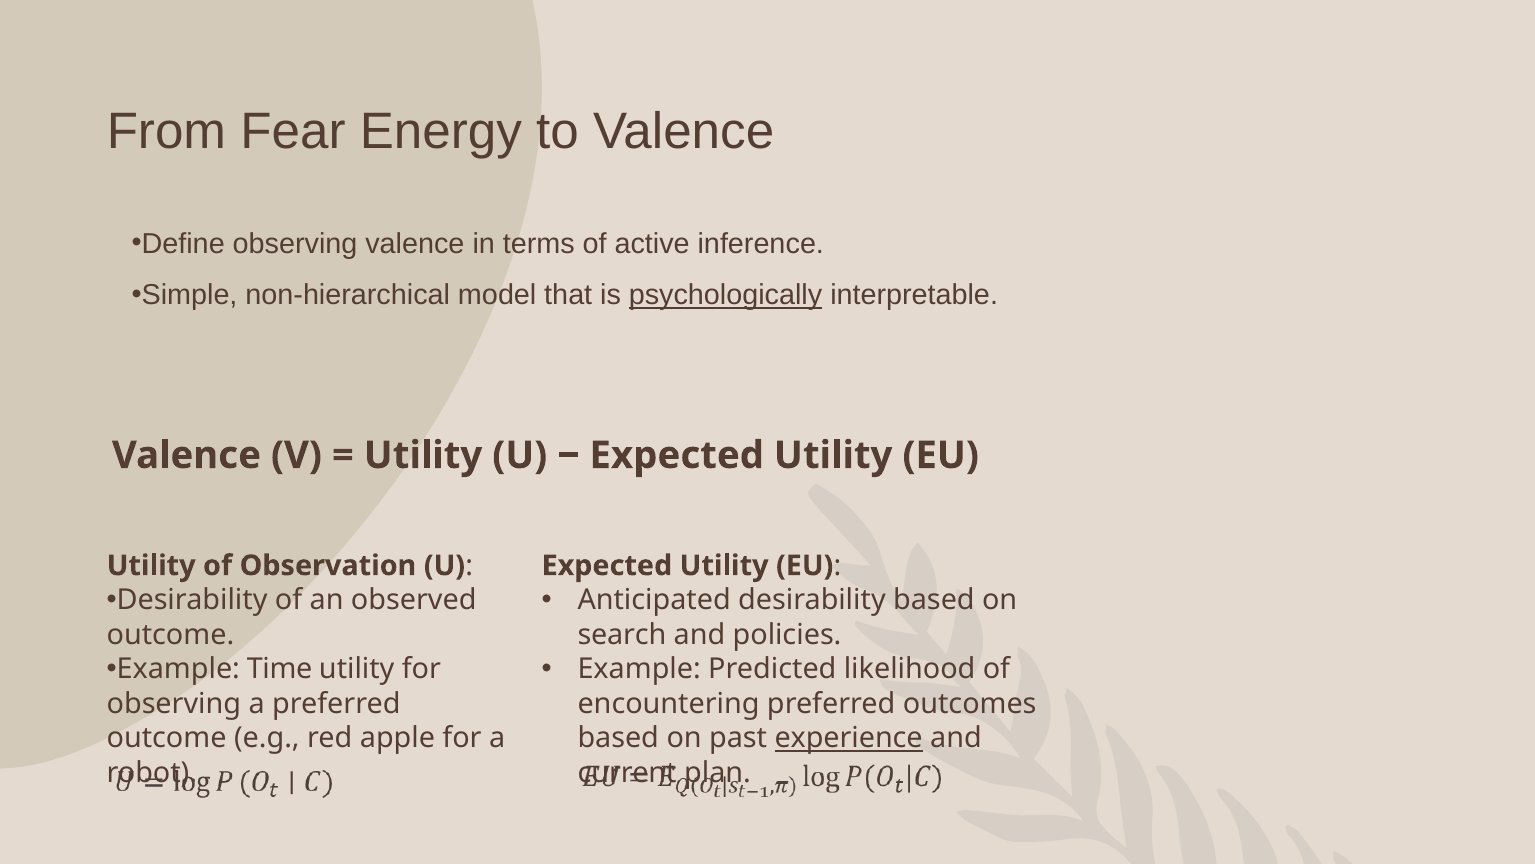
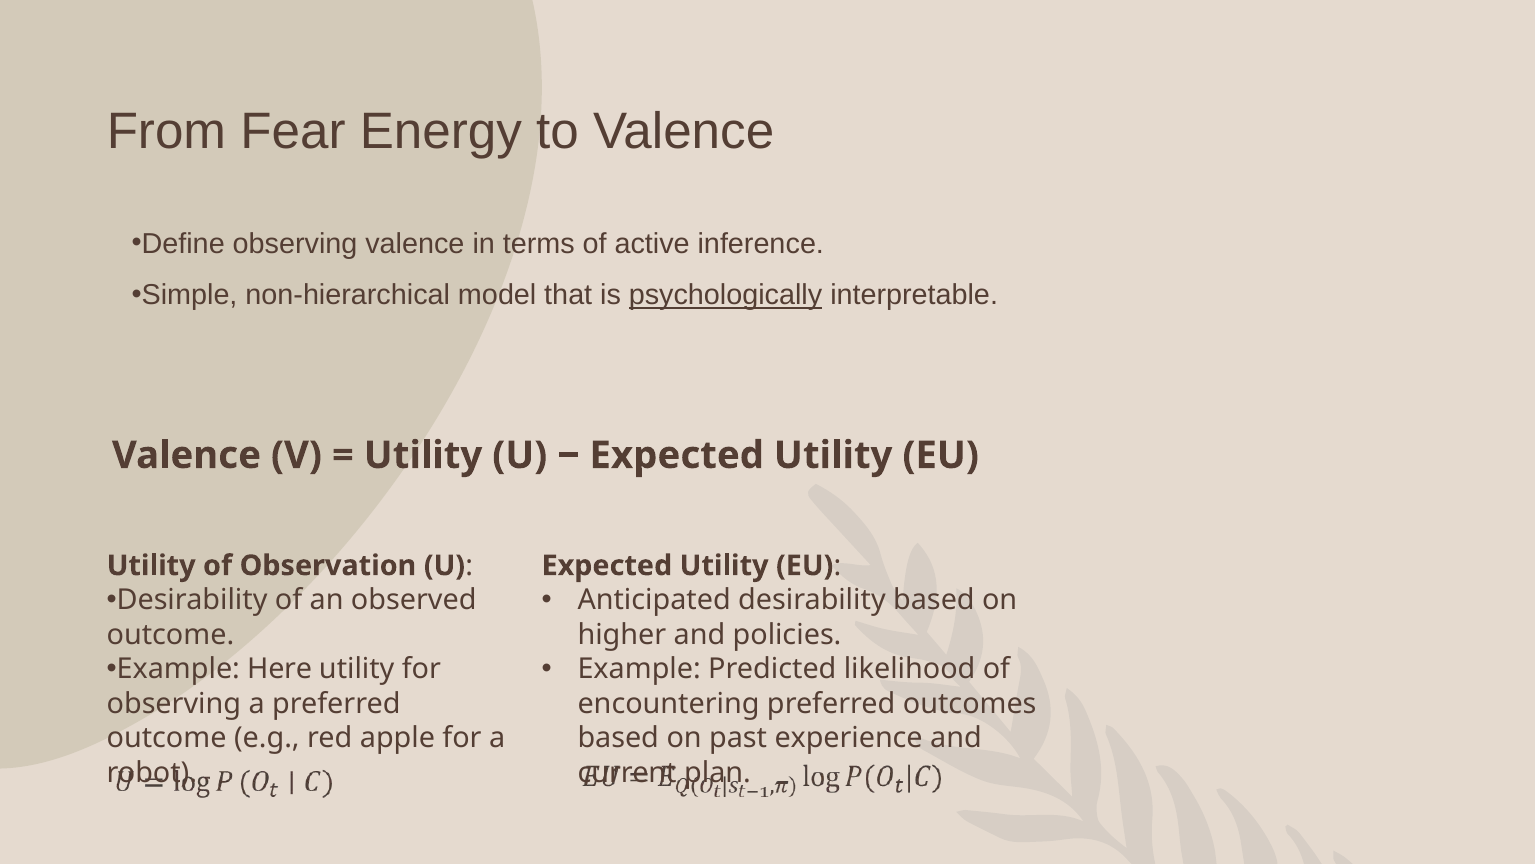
search: search -> higher (622, 634)
Time: Time -> Here (280, 669)
experience underline: present -> none (849, 738)
